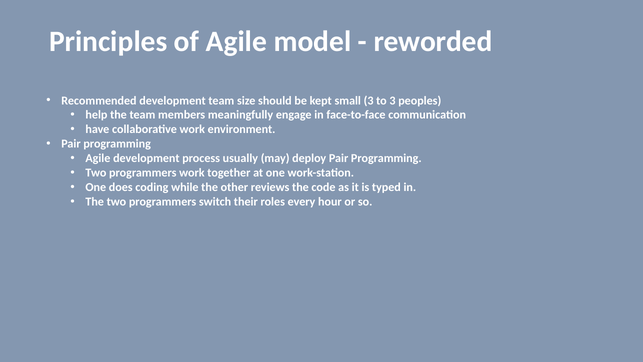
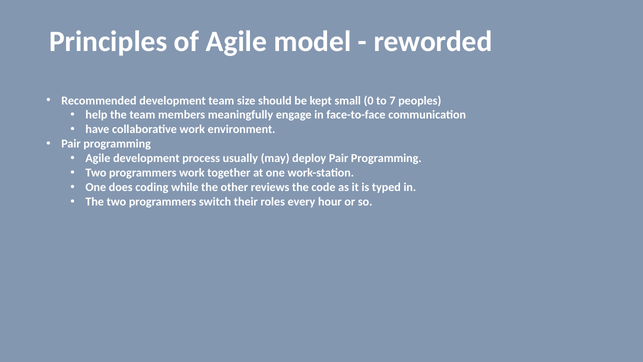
small 3: 3 -> 0 (369, 100)
to 3: 3 -> 7 (393, 100)
